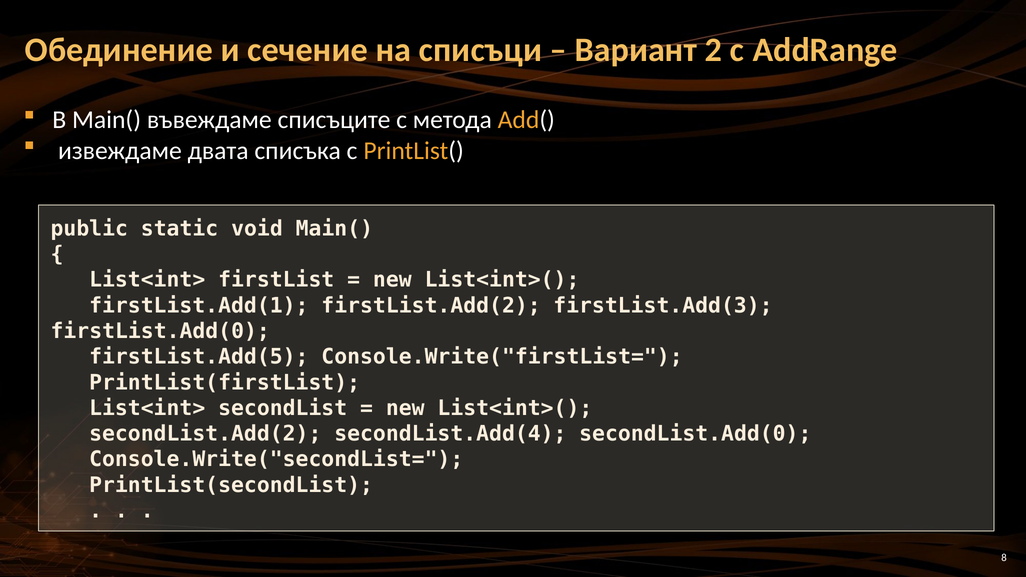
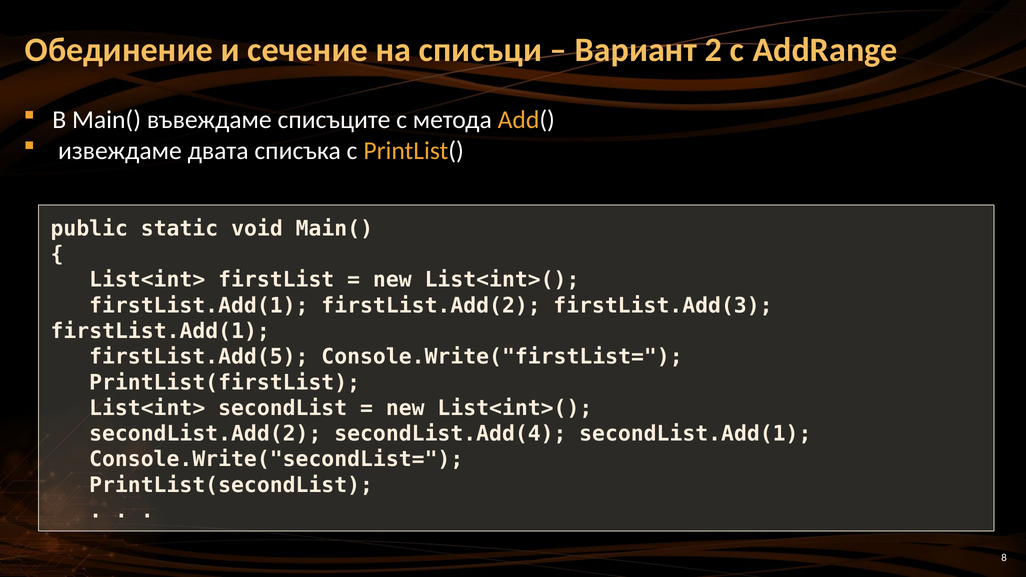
firstList.Add(0: firstList.Add(0 -> firstList.Add(1 (160, 331)
secondList.Add(0: secondList.Add(0 -> secondList.Add(1 (695, 434)
